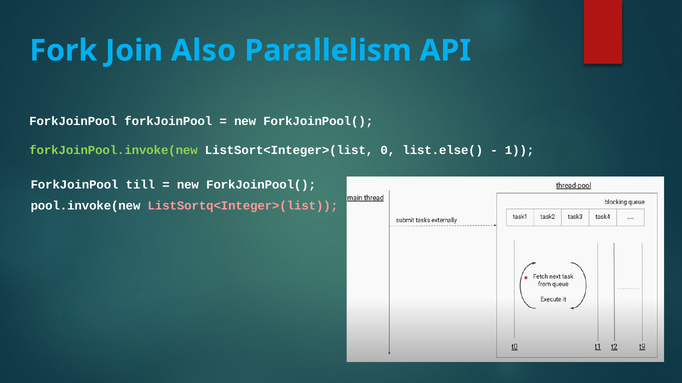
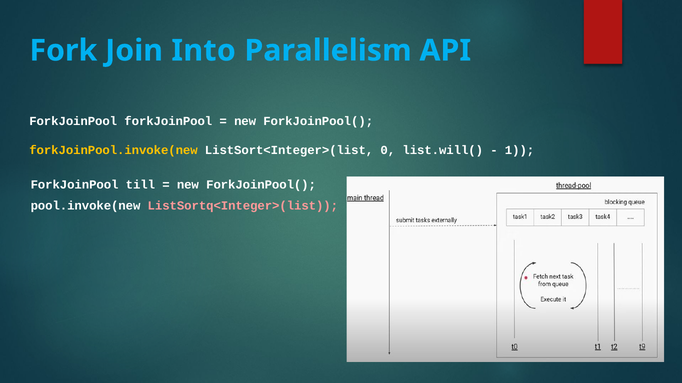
Also: Also -> Into (204, 51)
forkJoinPool.invoke(new colour: light green -> yellow (113, 151)
list.else(: list.else( -> list.will( (443, 151)
